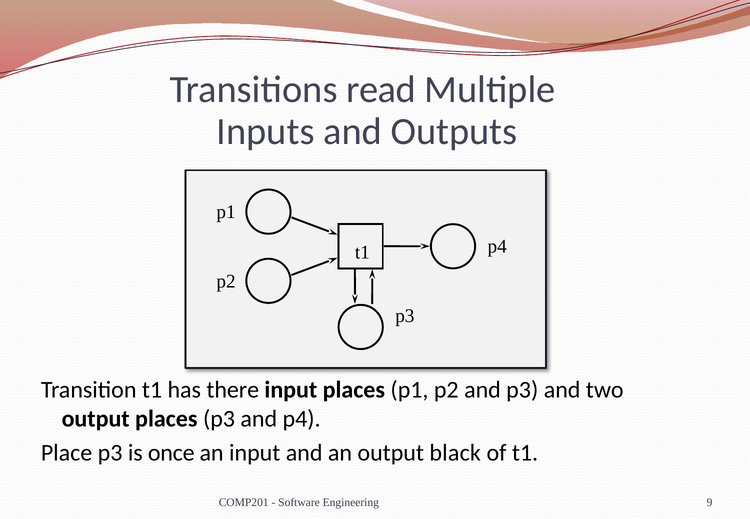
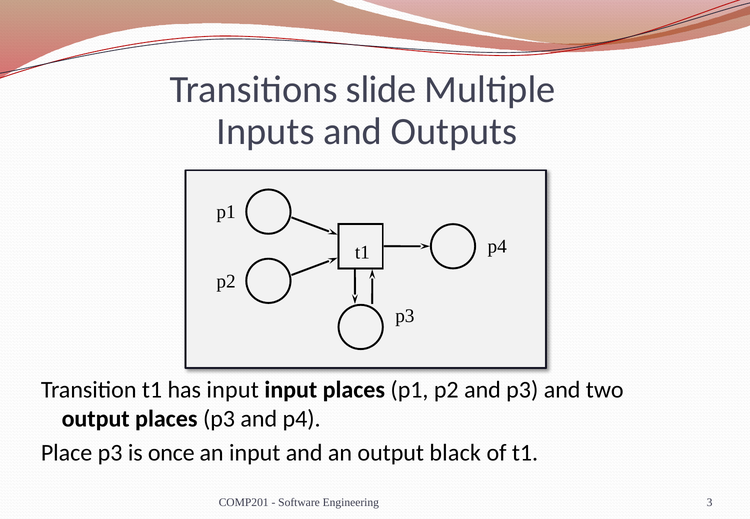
read: read -> slide (381, 90)
has there: there -> input (233, 390)
9: 9 -> 3 (710, 503)
